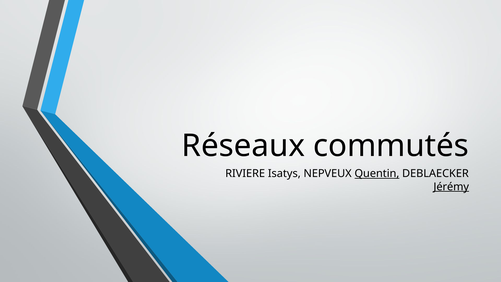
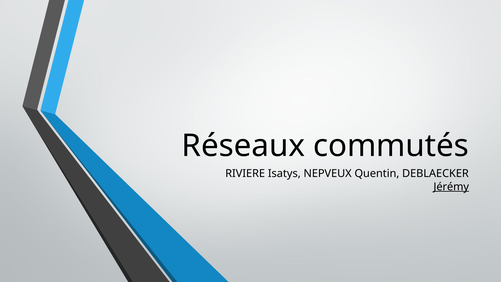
Quentin underline: present -> none (377, 173)
